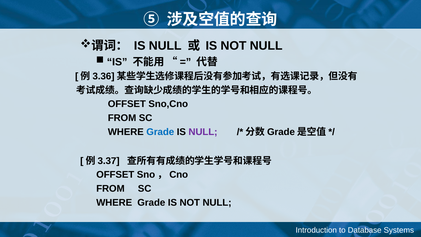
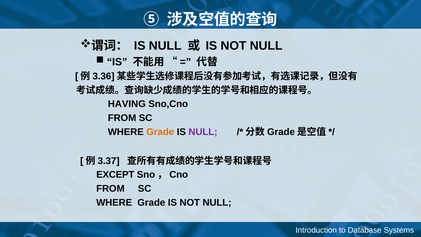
OFFSET: OFFSET -> HAVING (127, 104)
Grade colour: blue -> orange (160, 132)
OFFSET: OFFSET -> EXCEPT (115, 175)
